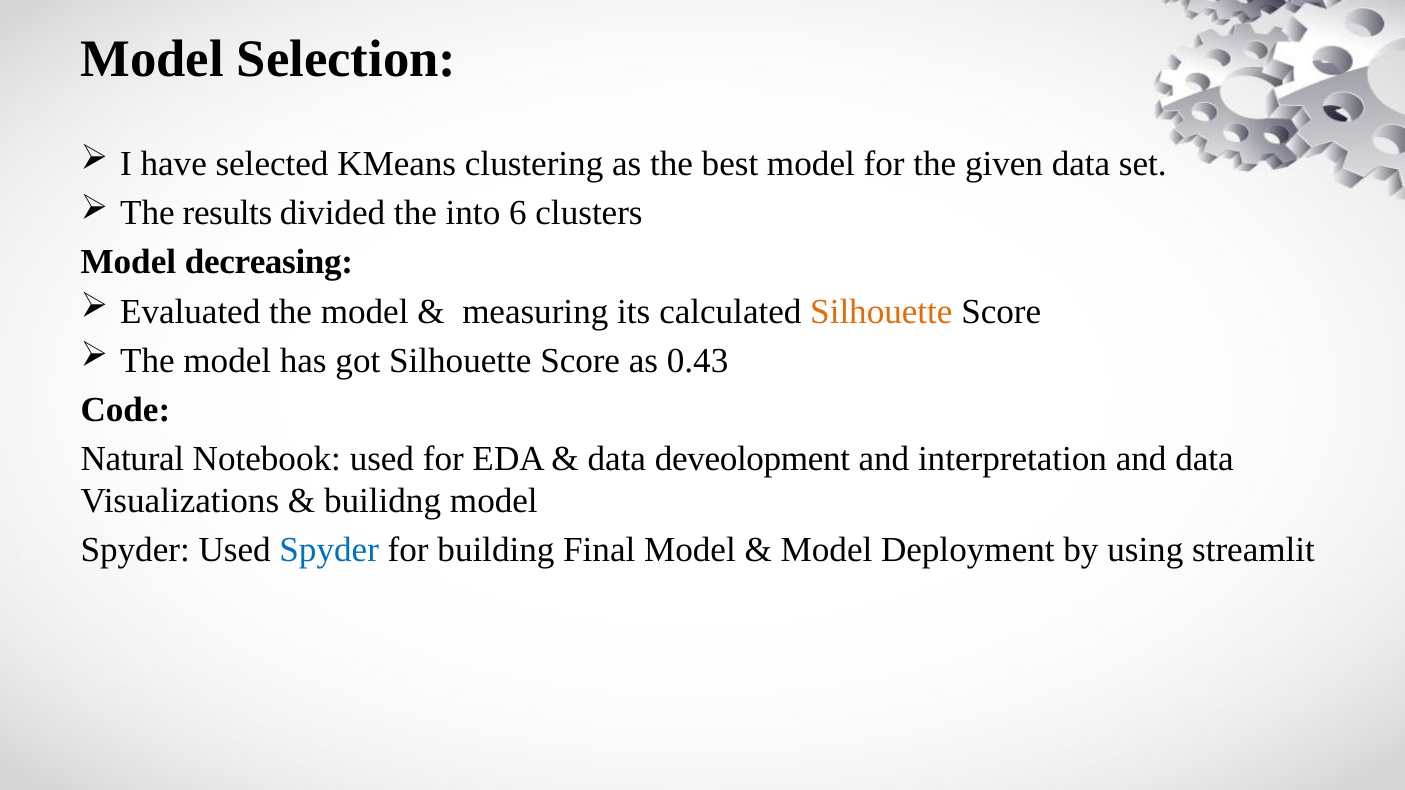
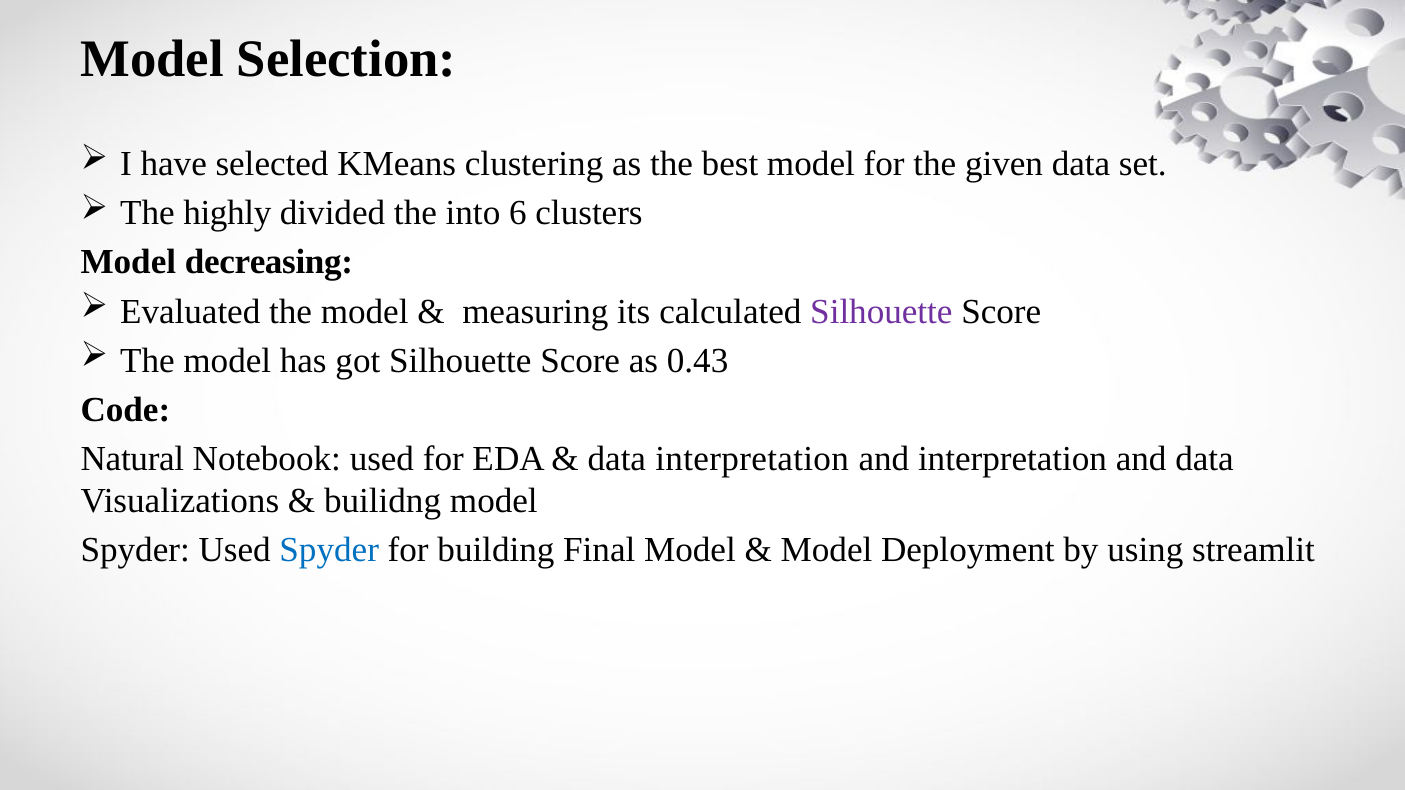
results: results -> highly (227, 213)
Silhouette colour: orange -> purple (881, 312)
data deveolopment: deveolopment -> interpretation (752, 459)
